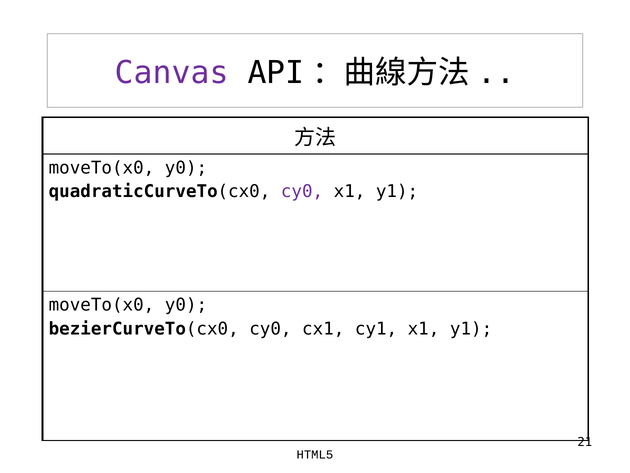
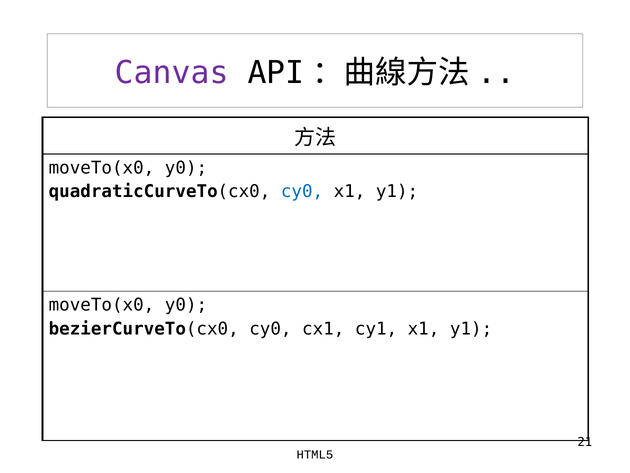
cy0 colour: purple -> blue (302, 191)
